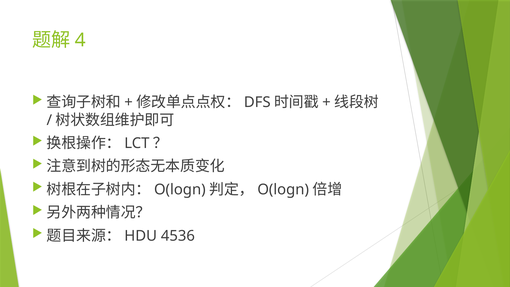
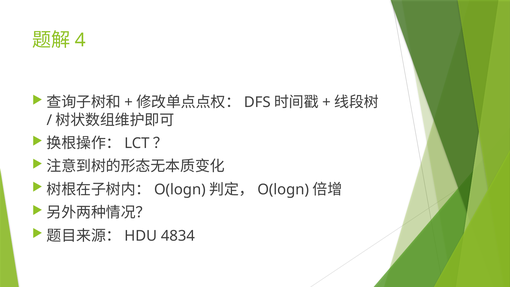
4536: 4536 -> 4834 (178, 236)
